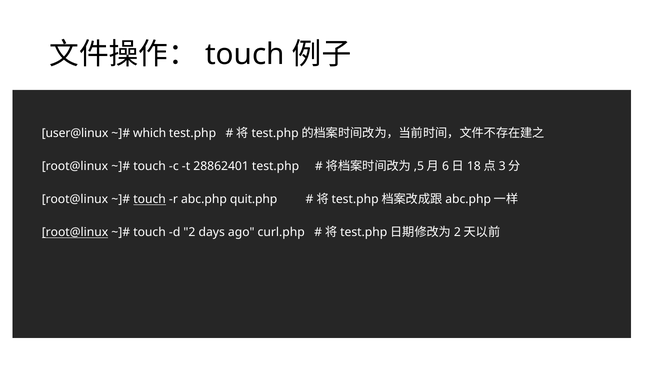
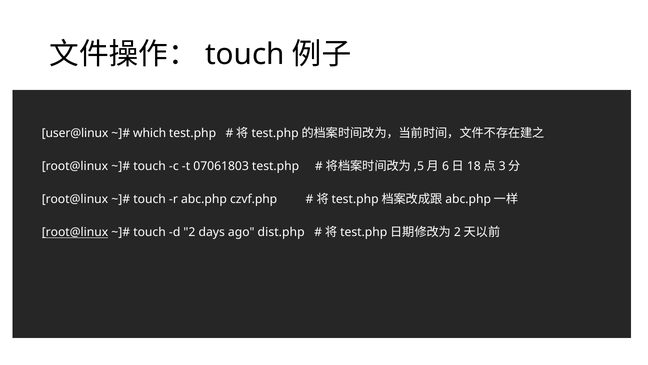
28862401: 28862401 -> 07061803 (221, 166)
touch underline: present -> none (150, 199)
quit.php: quit.php -> czvf.php (254, 199)
curl.php: curl.php -> dist.php (281, 232)
